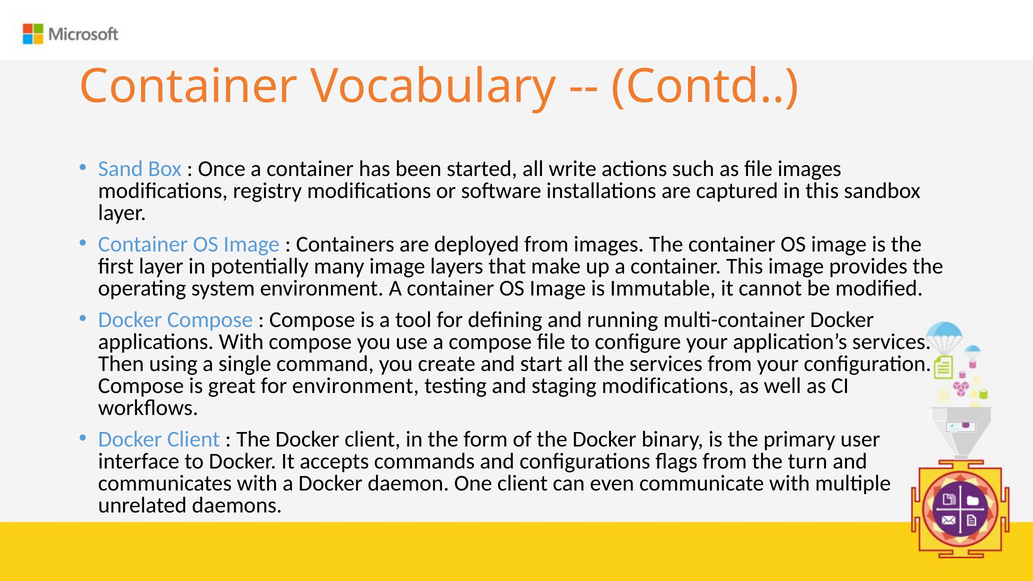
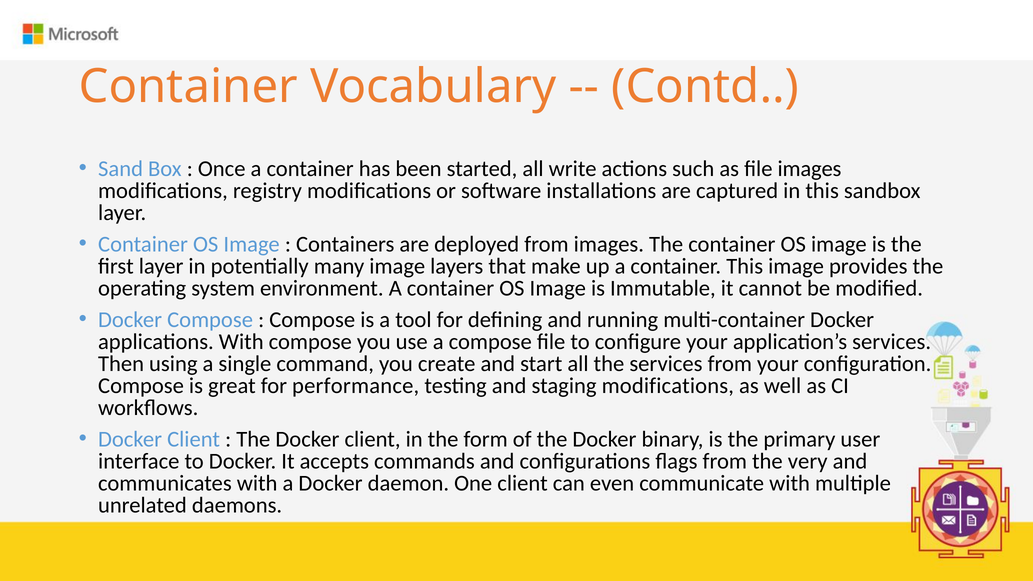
for environment: environment -> performance (356, 386)
turn: turn -> very (808, 461)
